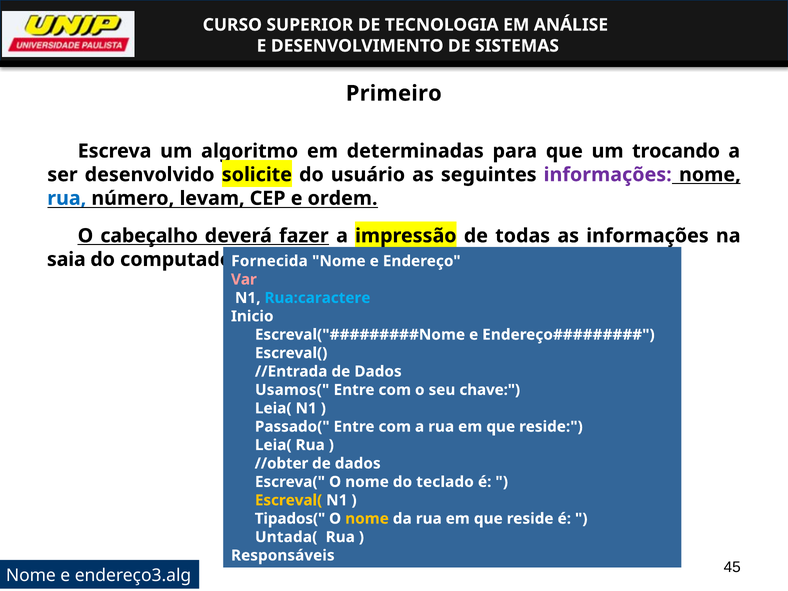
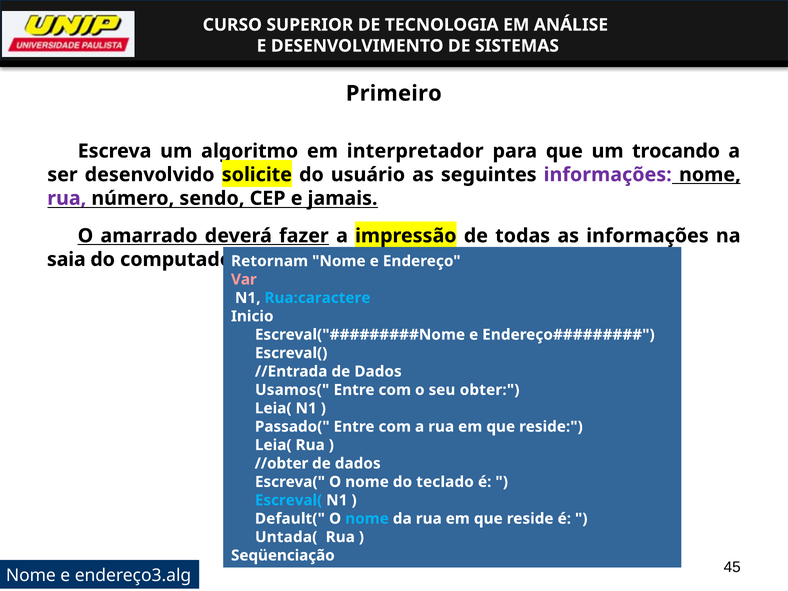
determinadas: determinadas -> interpretador (415, 151)
rua colour: blue -> purple (67, 198)
levam: levam -> sendo (212, 198)
ordem: ordem -> jamais (343, 198)
cabeçalho: cabeçalho -> amarrado (149, 236)
Fornecida: Fornecida -> Retornam (270, 261)
chave: chave -> obter (490, 390)
Escreval( colour: yellow -> light blue (289, 500)
Tipados(: Tipados( -> Default( (290, 519)
nome colour: yellow -> light blue (367, 519)
Responsáveis: Responsáveis -> Seqüenciação (283, 555)
